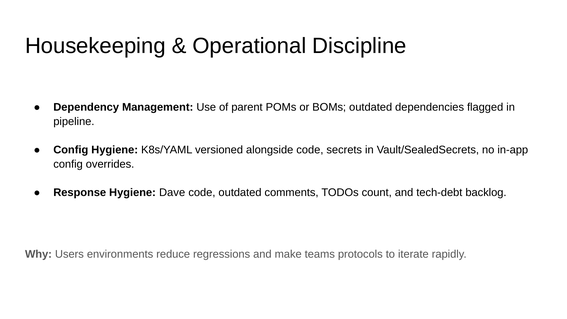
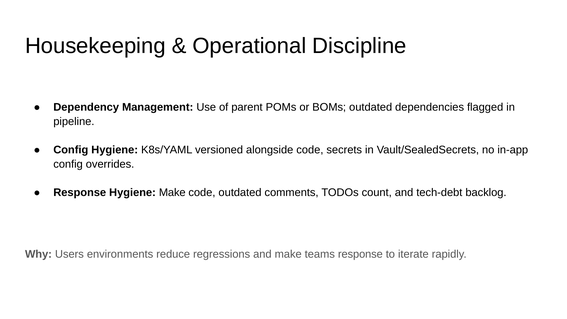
Hygiene Dave: Dave -> Make (172, 193)
teams protocols: protocols -> response (360, 254)
